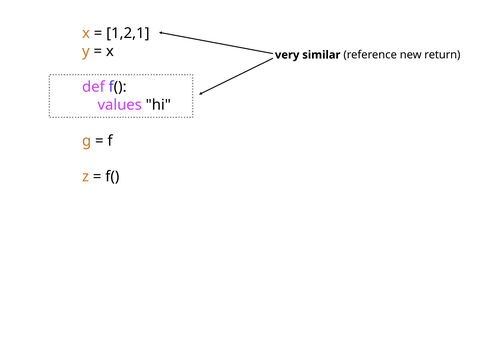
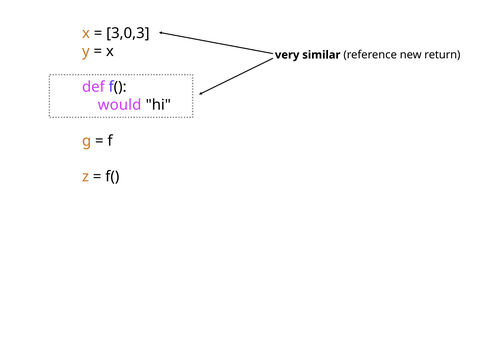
1,2,1: 1,2,1 -> 3,0,3 (128, 33)
values: values -> would (120, 105)
